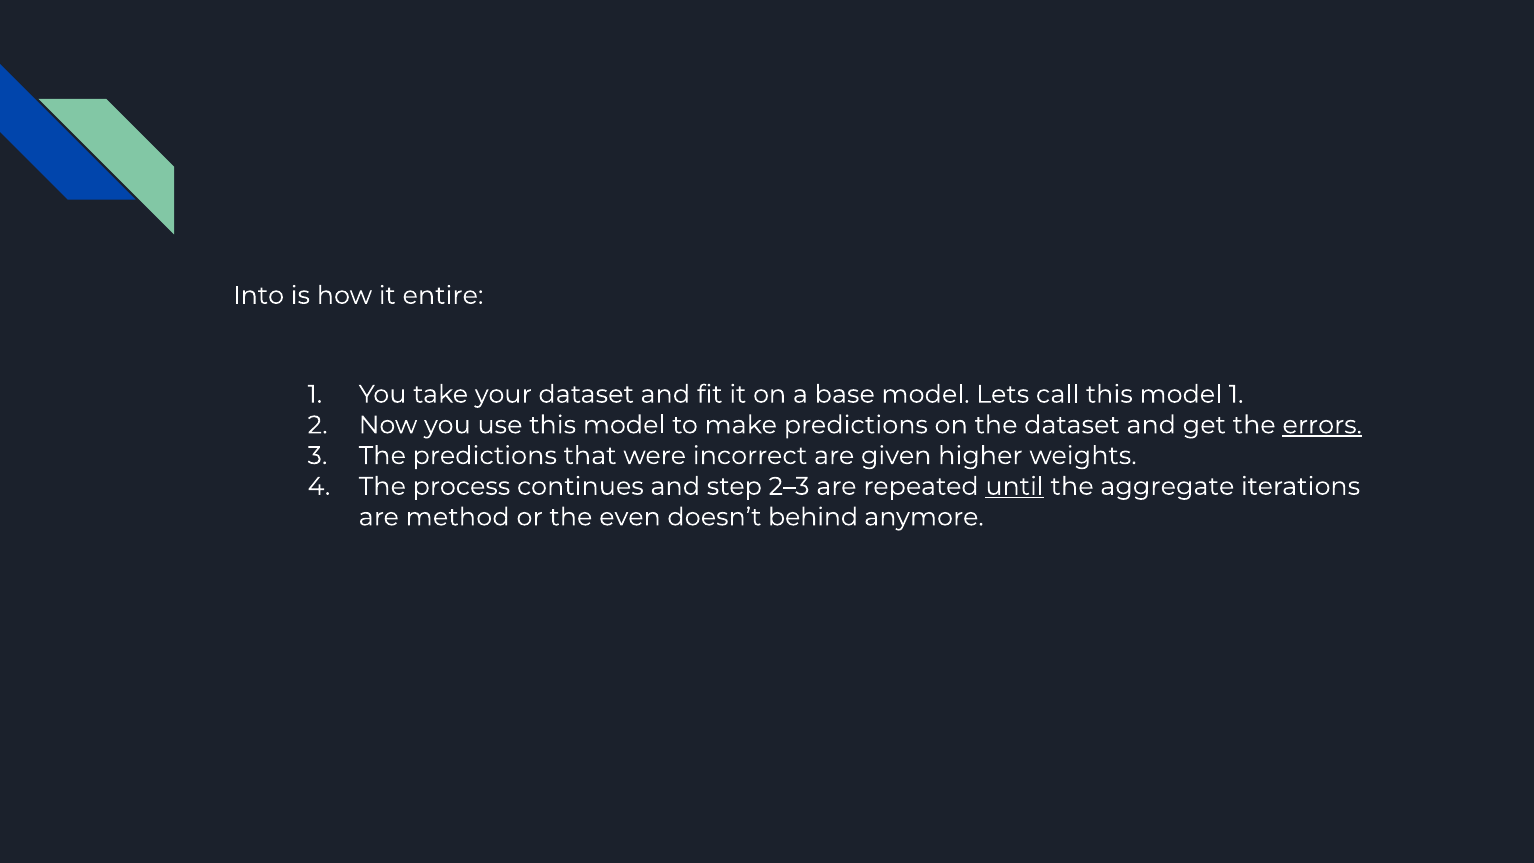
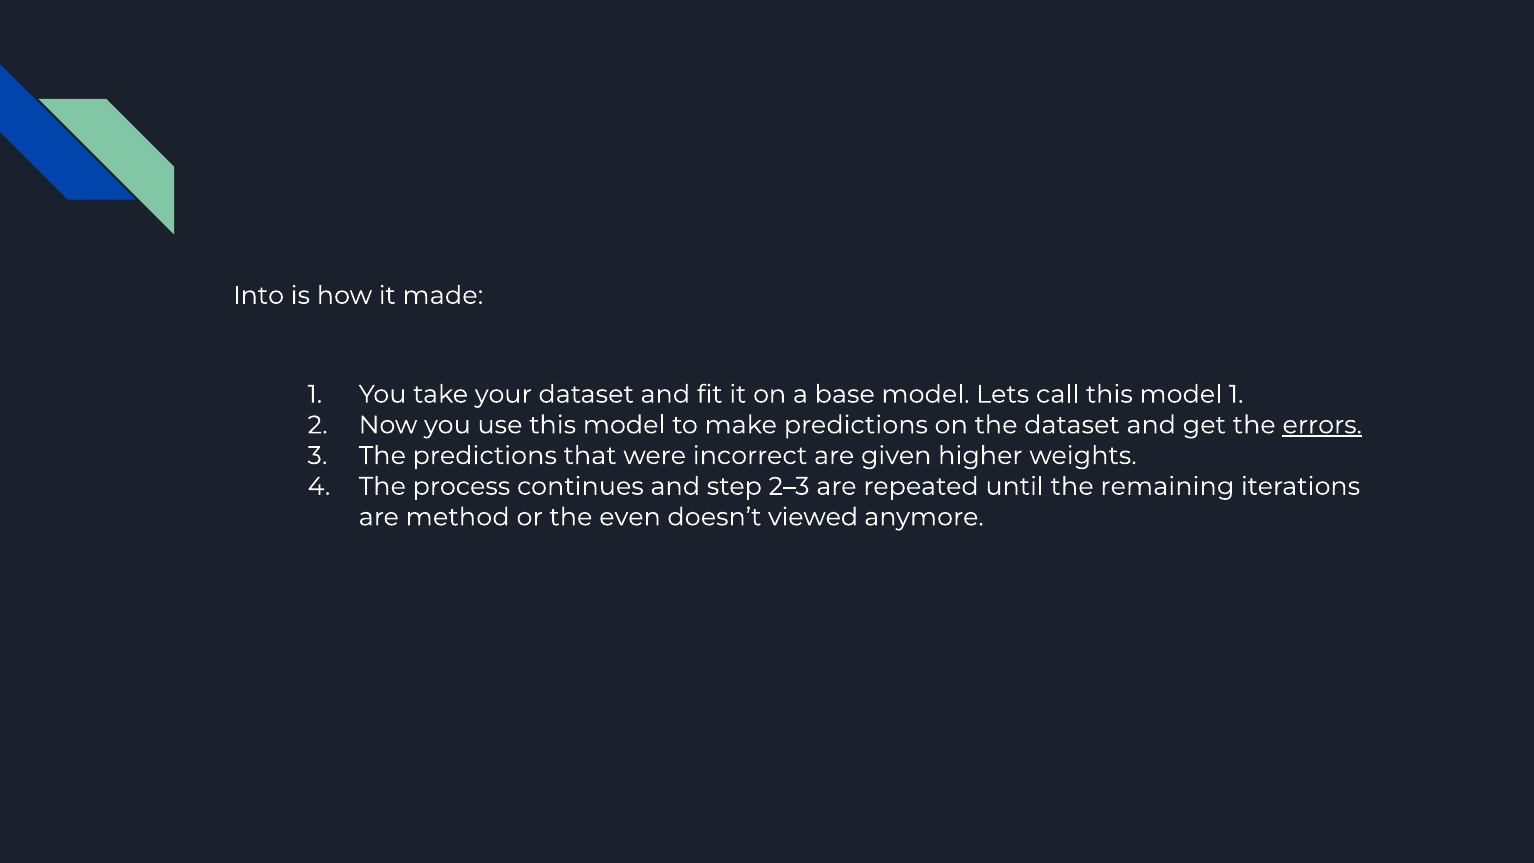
entire: entire -> made (443, 295)
until underline: present -> none (1015, 486)
aggregate: aggregate -> remaining (1167, 486)
behind: behind -> viewed (813, 517)
